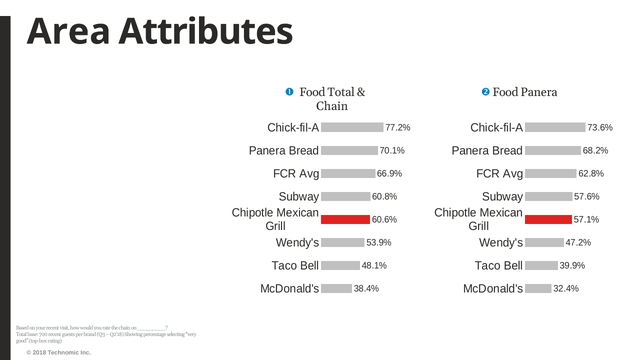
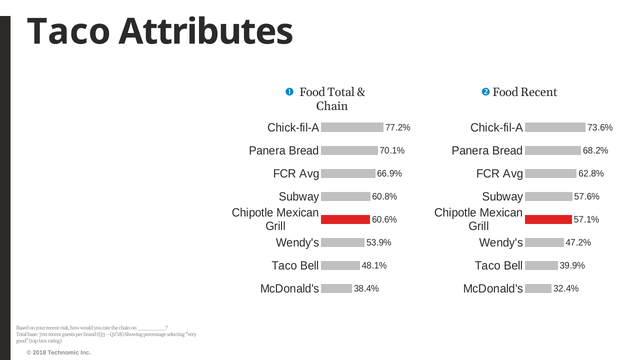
Area: Area -> Taco (69, 32)
Food Panera: Panera -> Recent (539, 92)
